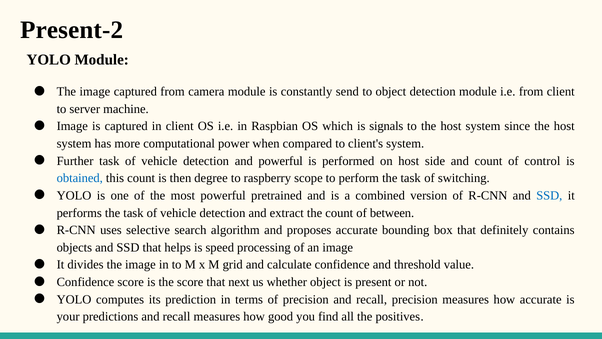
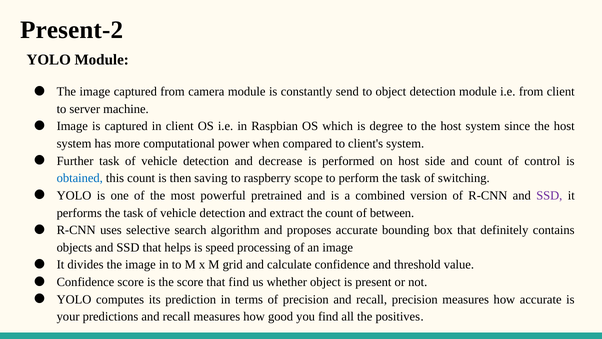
signals: signals -> degree (386, 126)
and powerful: powerful -> decrease (280, 161)
degree: degree -> saving (211, 178)
SSD colour: blue -> purple (549, 195)
that next: next -> find (239, 282)
